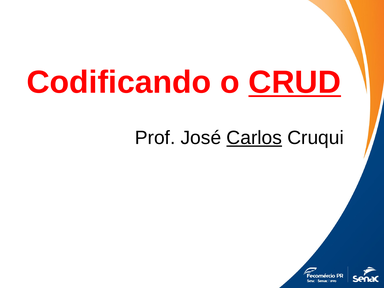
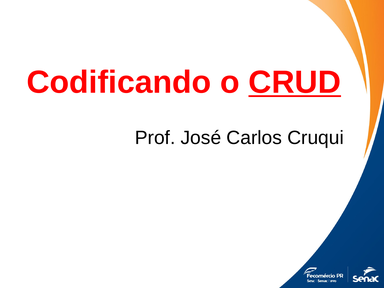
Carlos underline: present -> none (254, 138)
